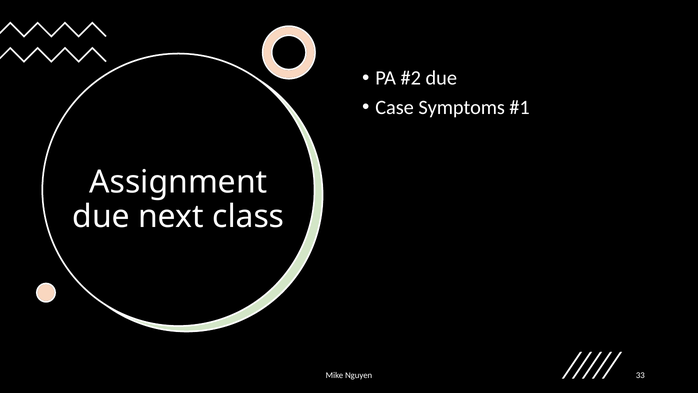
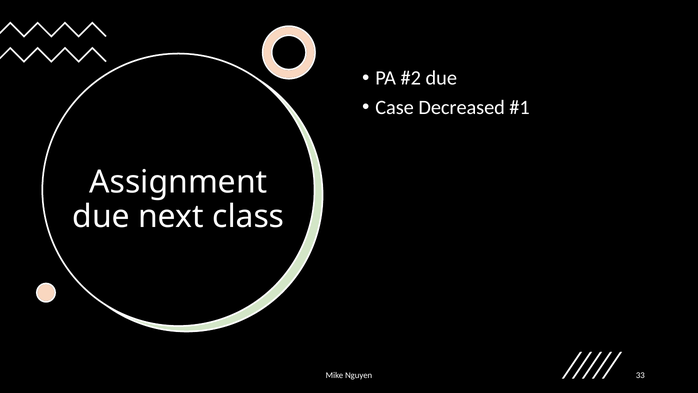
Symptoms: Symptoms -> Decreased (462, 107)
